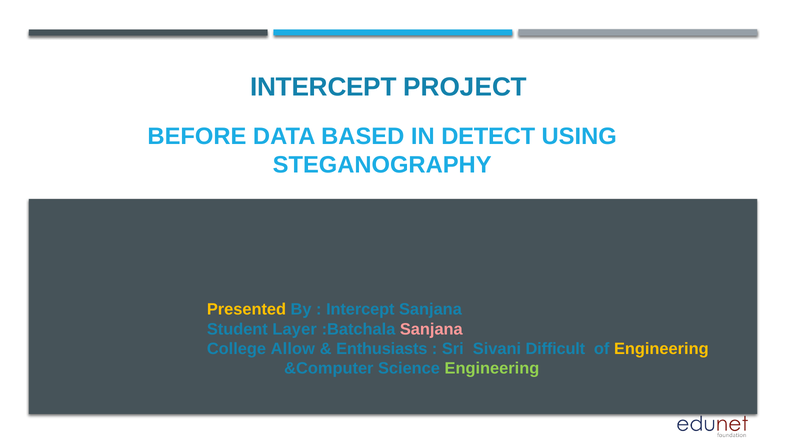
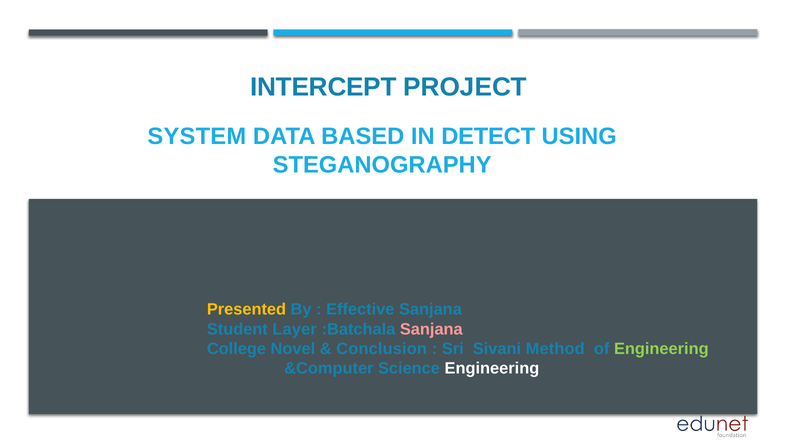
BEFORE: BEFORE -> SYSTEM (197, 136)
Intercept: Intercept -> Effective (360, 310)
Allow: Allow -> Novel (293, 349)
Enthusiasts: Enthusiasts -> Conclusion (382, 349)
Difficult: Difficult -> Method (555, 349)
Engineering colour: yellow -> light green (661, 349)
Engineering colour: light green -> white (492, 369)
